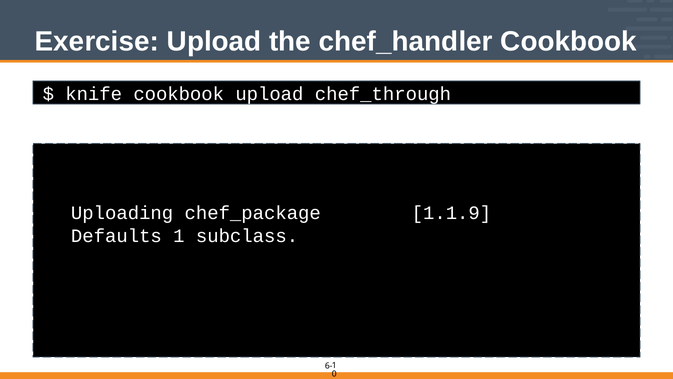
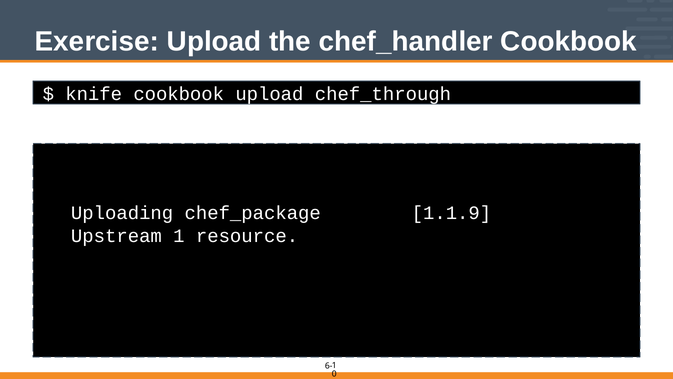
Defaults: Defaults -> Upstream (116, 236)
subclass: subclass -> resource (247, 236)
